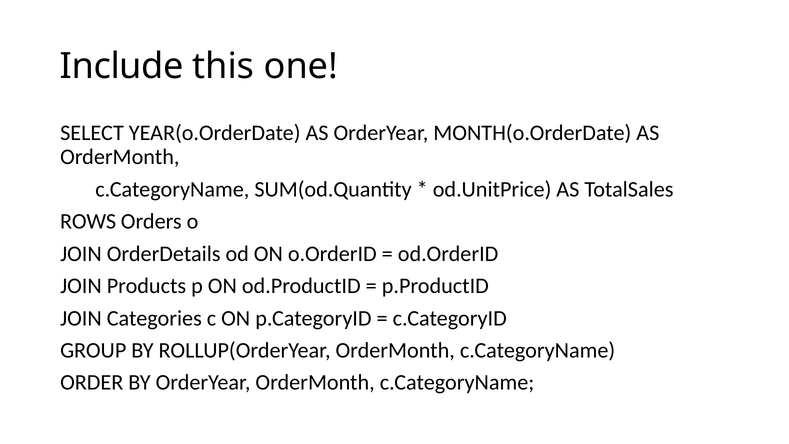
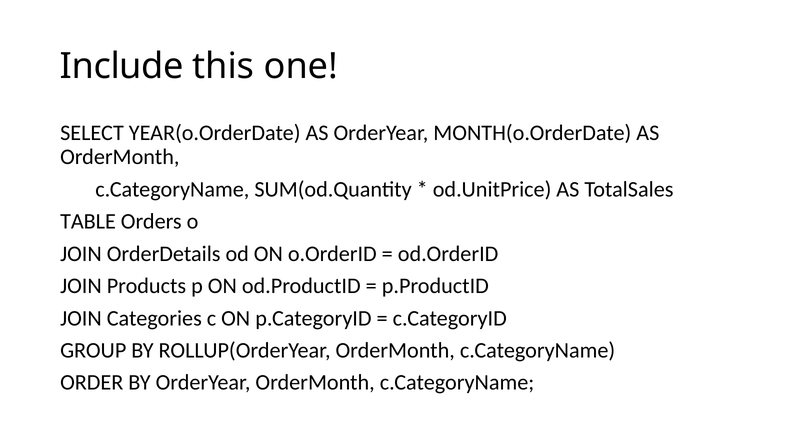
ROWS: ROWS -> TABLE (88, 221)
